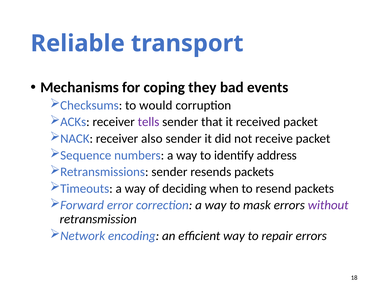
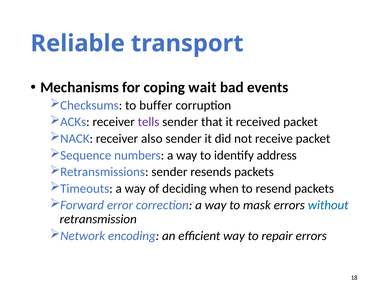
they: they -> wait (202, 87)
would: would -> buffer (156, 105)
without colour: purple -> blue (328, 205)
